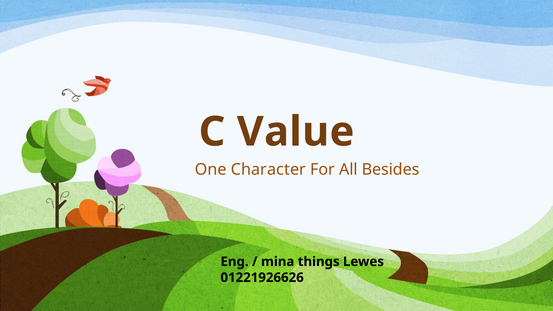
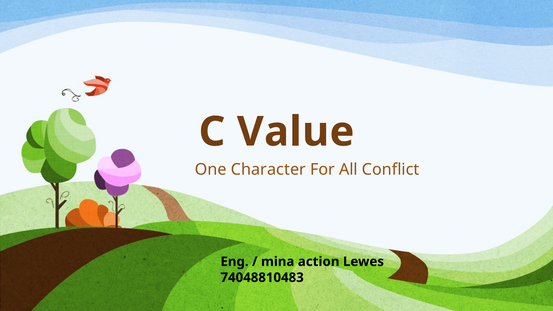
Besides: Besides -> Conflict (391, 169)
things: things -> action (319, 262)
01221926626: 01221926626 -> 74048810483 (262, 278)
